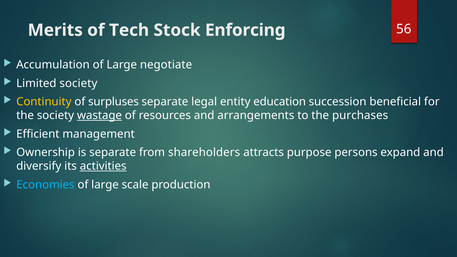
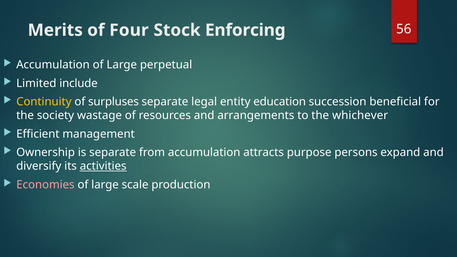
Tech: Tech -> Four (129, 30)
negotiate: negotiate -> perpetual (166, 65)
Limited society: society -> include (78, 83)
wastage underline: present -> none (99, 116)
purchases: purchases -> whichever (360, 116)
from shareholders: shareholders -> accumulation (204, 152)
Economies colour: light blue -> pink (45, 185)
